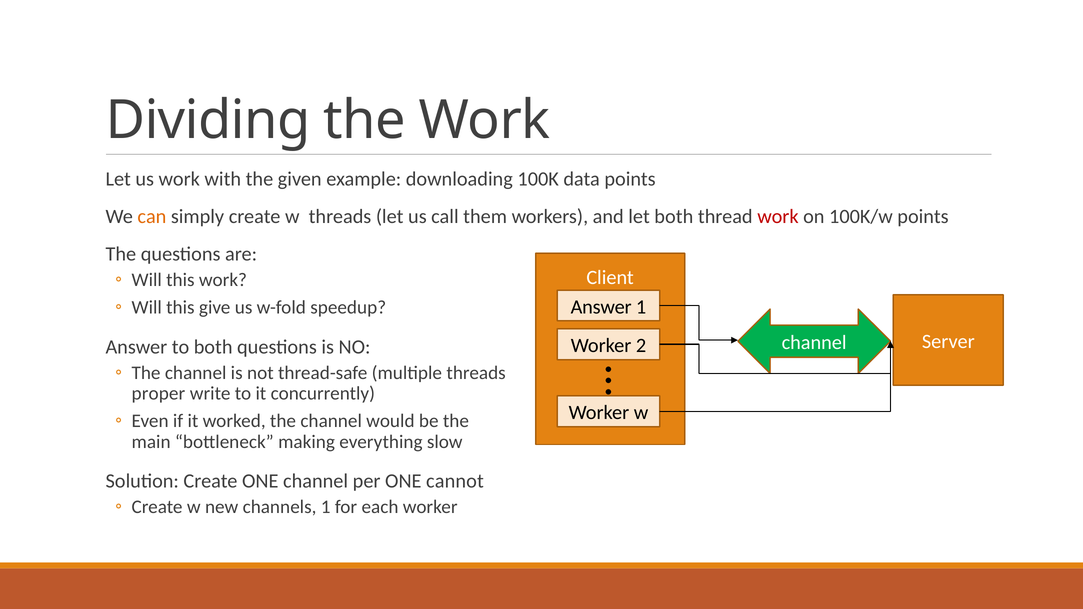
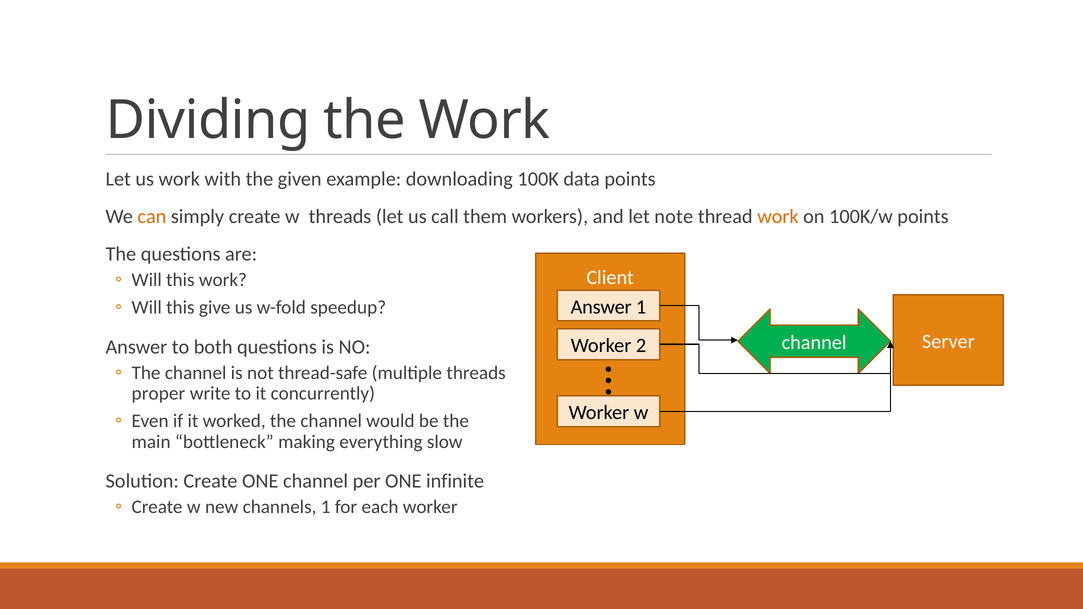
let both: both -> note (674, 217)
work colour: red -> orange (778, 217)
cannot: cannot -> infinite (455, 481)
